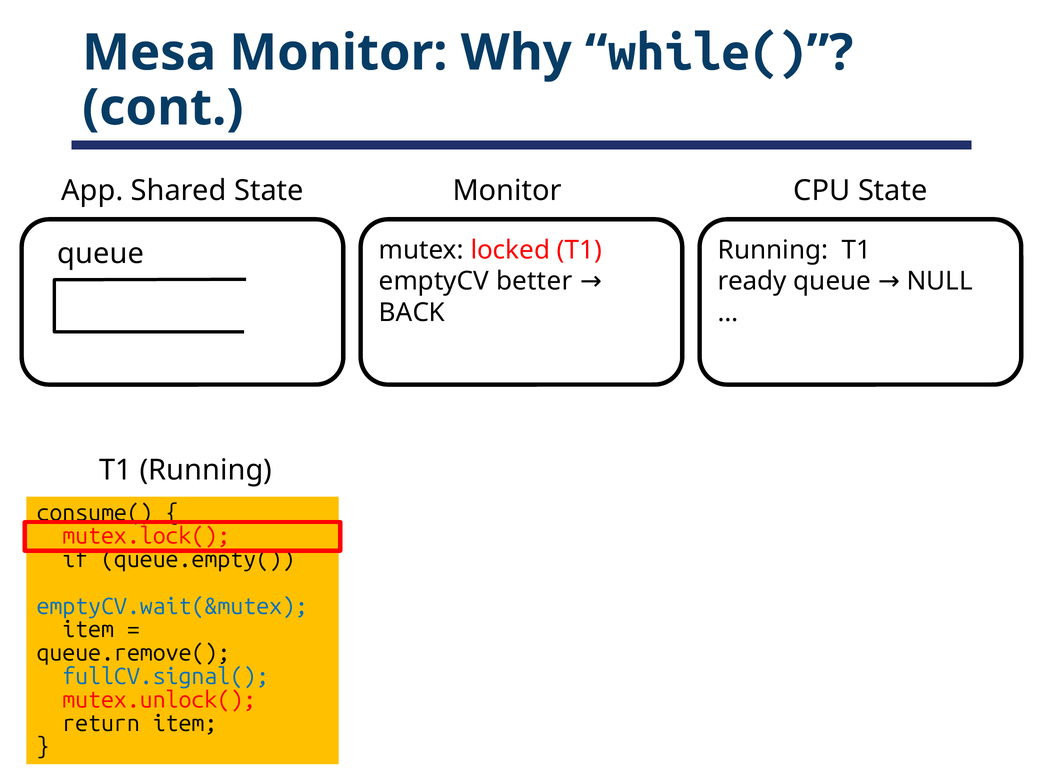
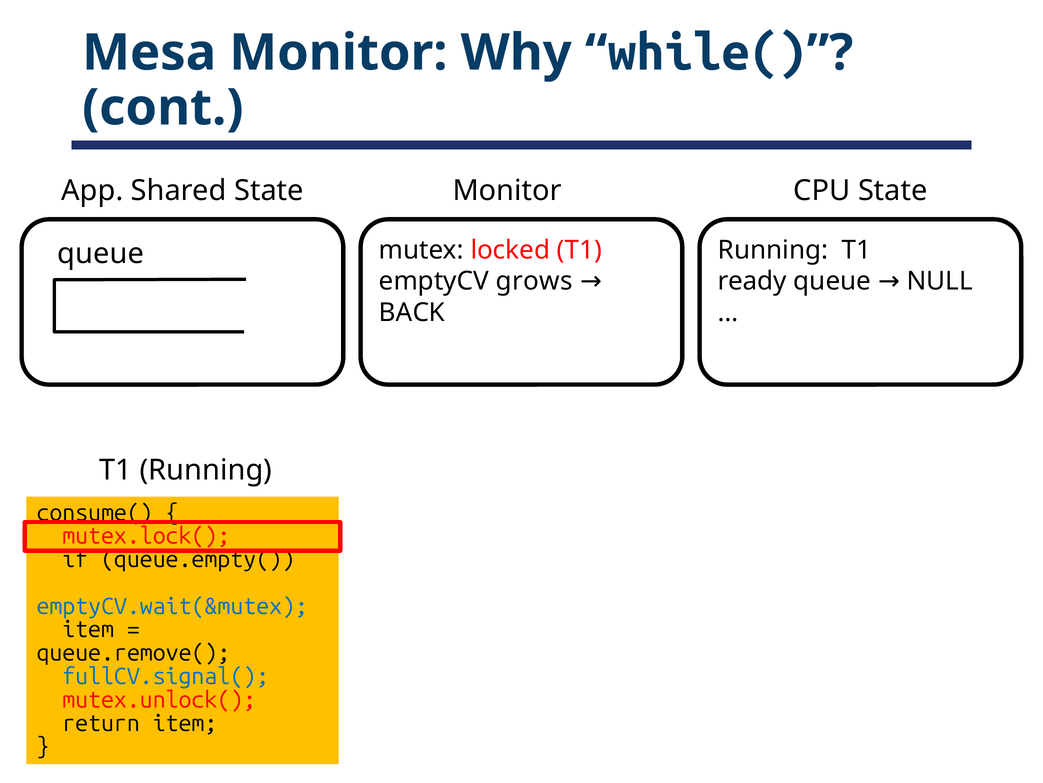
better: better -> grows (534, 281)
